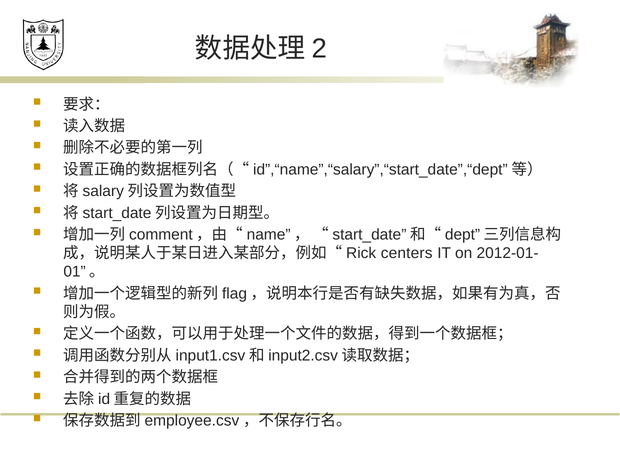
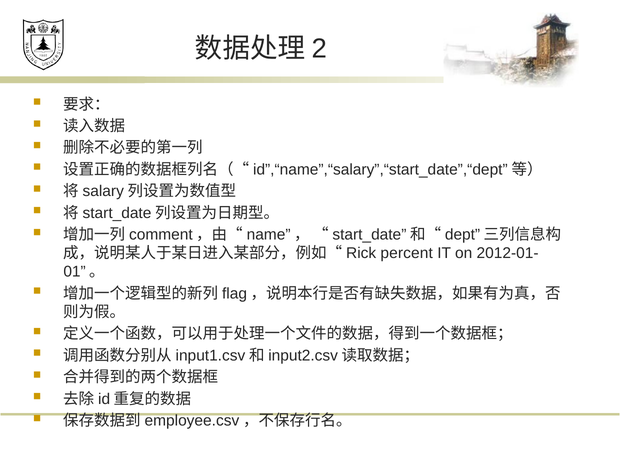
centers: centers -> percent (407, 253)
